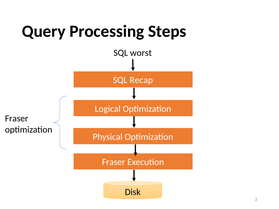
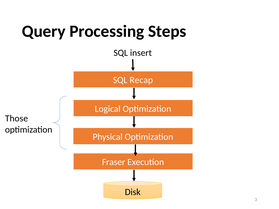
worst: worst -> insert (141, 53)
Fraser: Fraser -> Those (17, 119)
